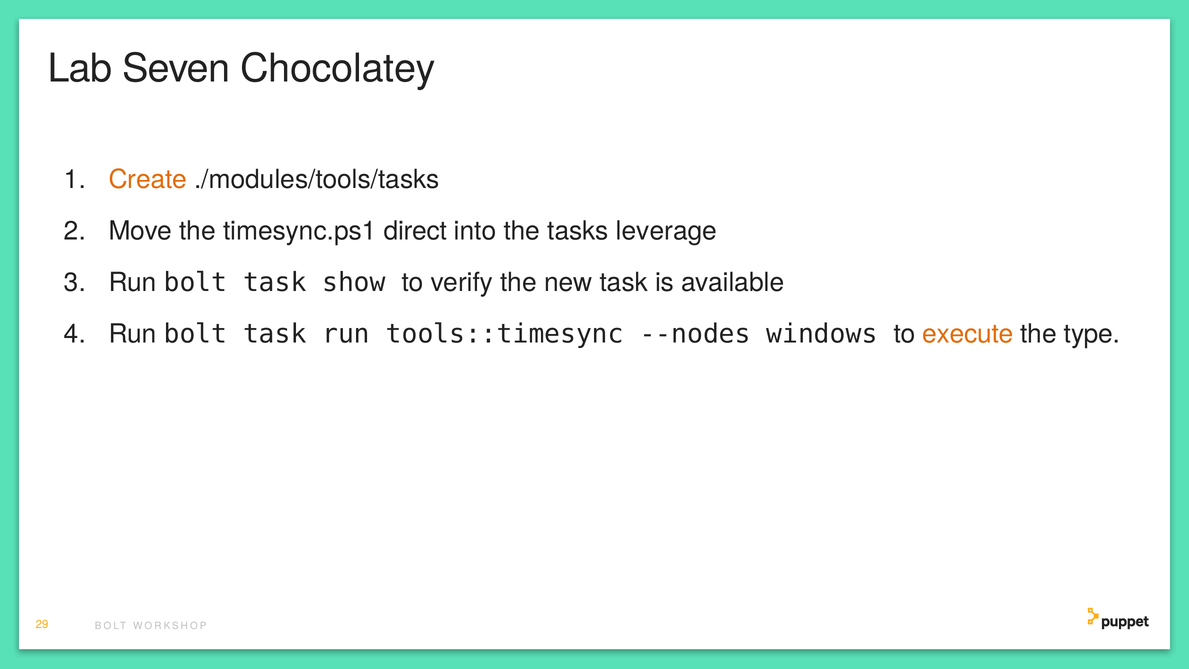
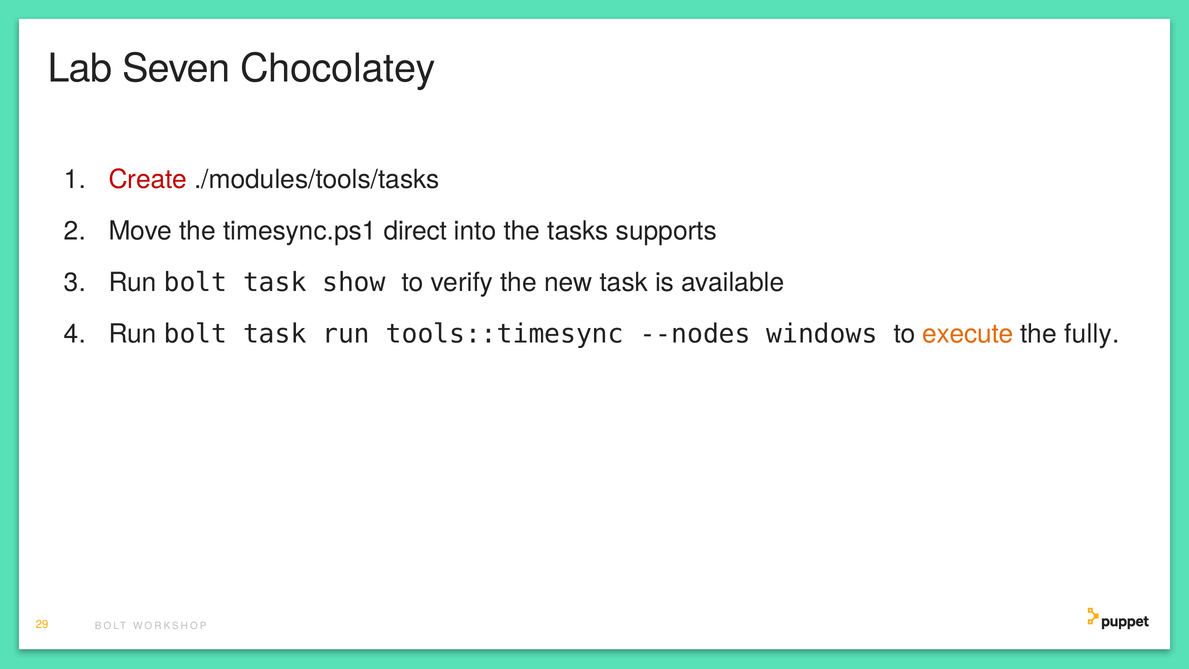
Create colour: orange -> red (148, 180)
leverage: leverage -> supports (666, 231)
type: type -> fully (1092, 334)
